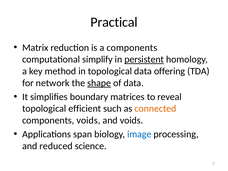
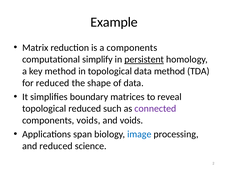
Practical: Practical -> Example (114, 22)
data offering: offering -> method (170, 71)
for network: network -> reduced (53, 83)
shape underline: present -> none (99, 83)
topological efficient: efficient -> reduced (85, 109)
connected colour: orange -> purple (155, 109)
